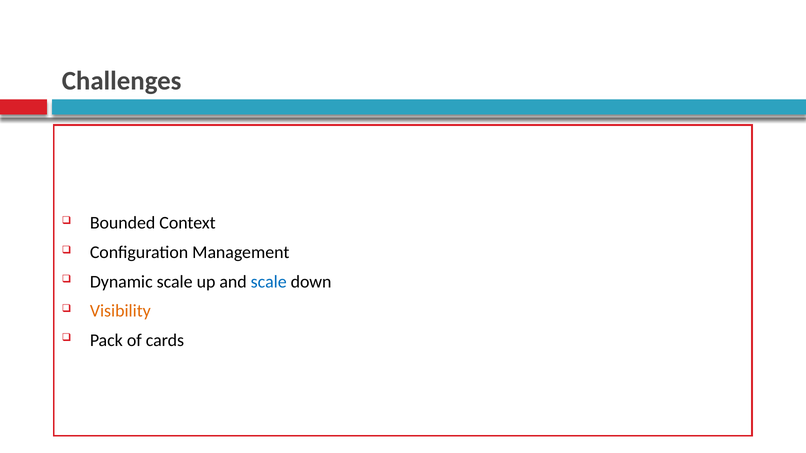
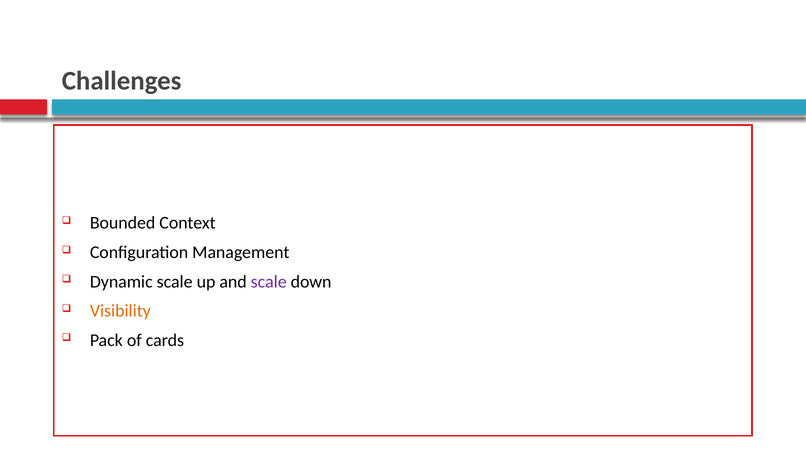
scale colour: blue -> purple (269, 282)
